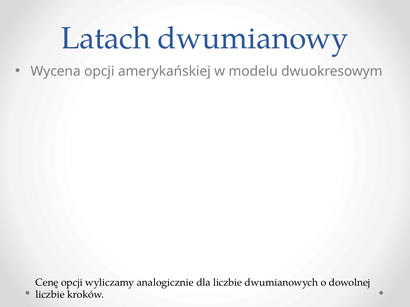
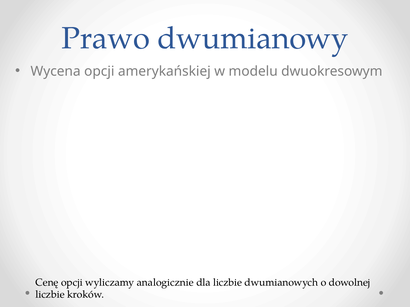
Latach: Latach -> Prawo (106, 39)
